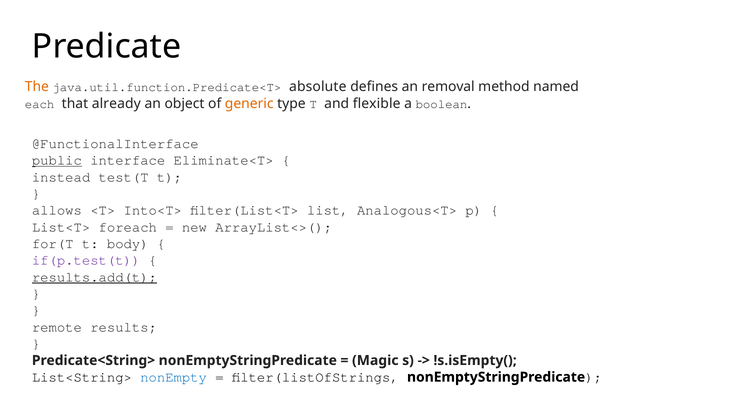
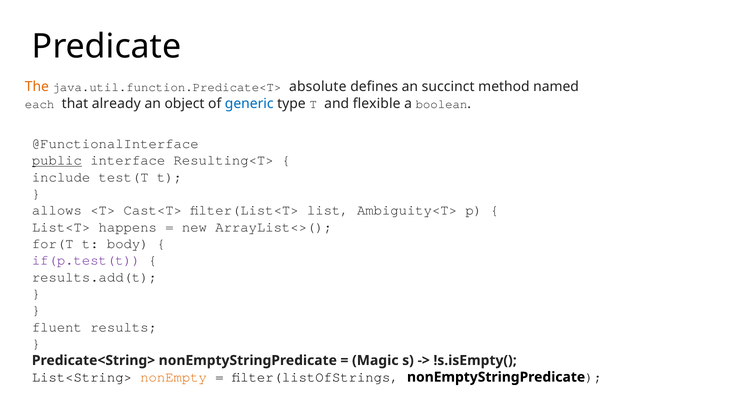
removal: removal -> succinct (448, 87)
generic colour: orange -> blue (249, 103)
Eliminate<T>: Eliminate<T> -> Resulting<T> (224, 160)
instead: instead -> include (61, 177)
Into<T>: Into<T> -> Cast<T> (153, 210)
Analogous<T>: Analogous<T> -> Ambiguity<T> (407, 210)
foreach: foreach -> happens (128, 227)
results.add(t underline: present -> none (94, 277)
remote: remote -> fluent (57, 327)
nonEmpty colour: blue -> orange (174, 377)
